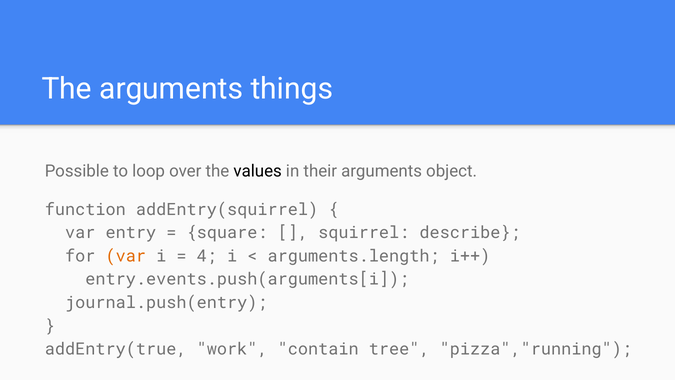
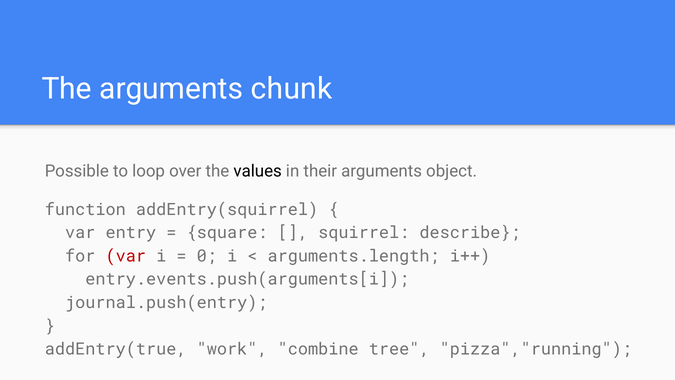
things: things -> chunk (292, 89)
var colour: orange -> red (126, 256)
4: 4 -> 0 (207, 256)
contain: contain -> combine (318, 349)
